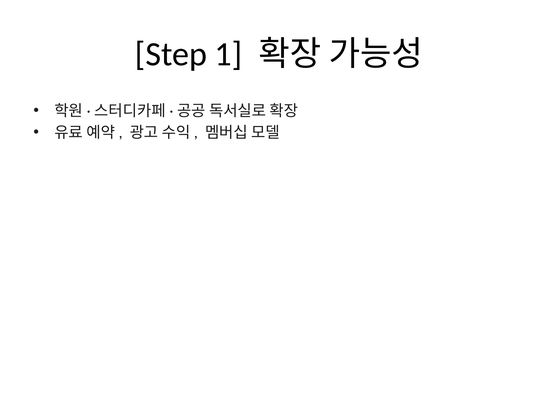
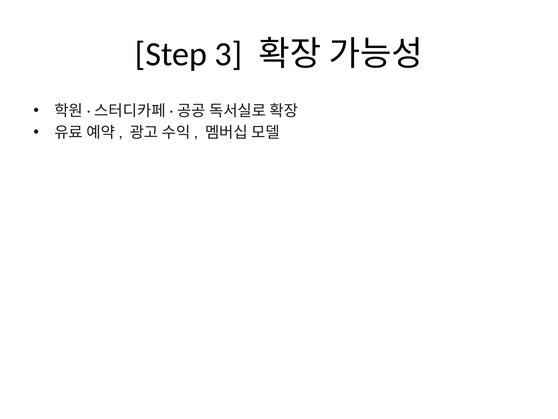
1: 1 -> 3 (228, 54)
